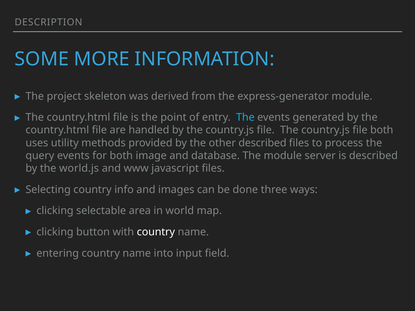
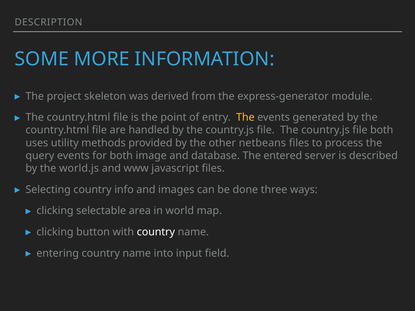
The colour: light blue -> yellow (245, 118)
other described: described -> netbeans (262, 143)
The module: module -> entered (283, 156)
